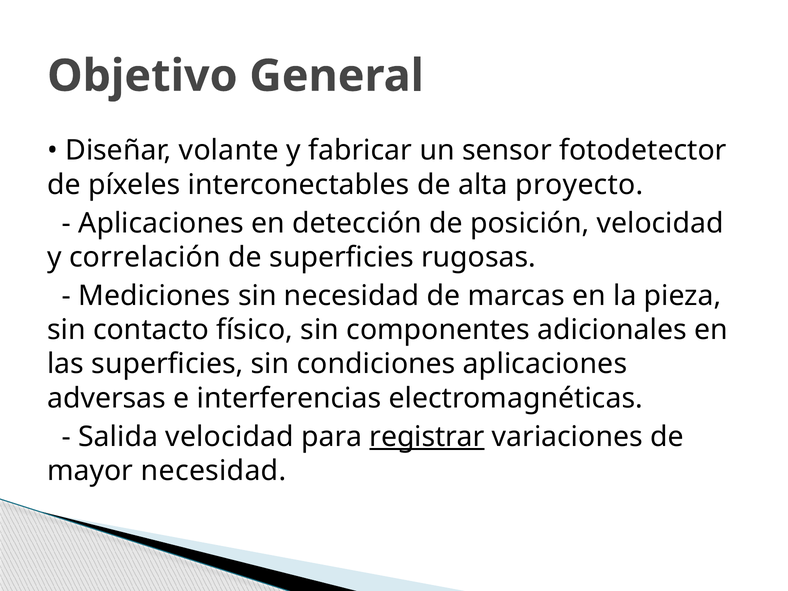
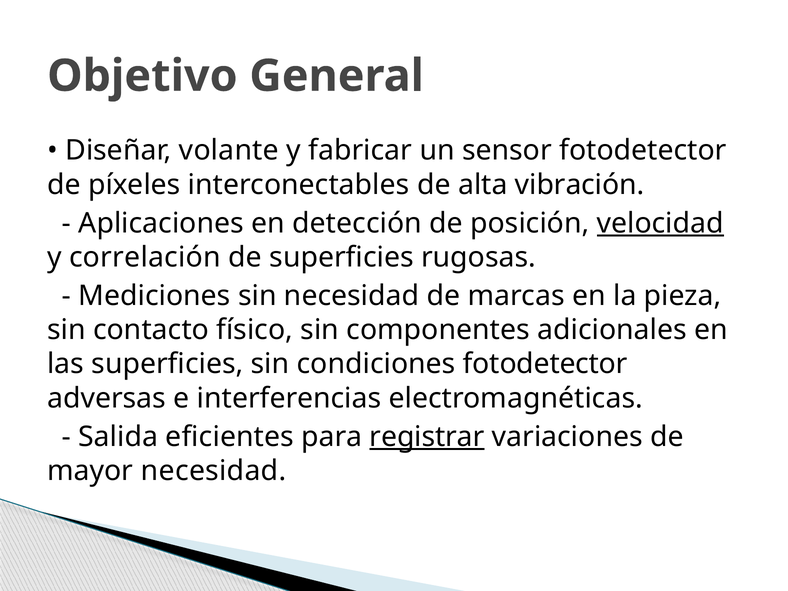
proyecto: proyecto -> vibración (580, 185)
velocidad underline: none -> present (660, 223)
condiciones aplicaciones: aplicaciones -> fotodetector (545, 364)
Salida velocidad: velocidad -> eficientes (230, 437)
